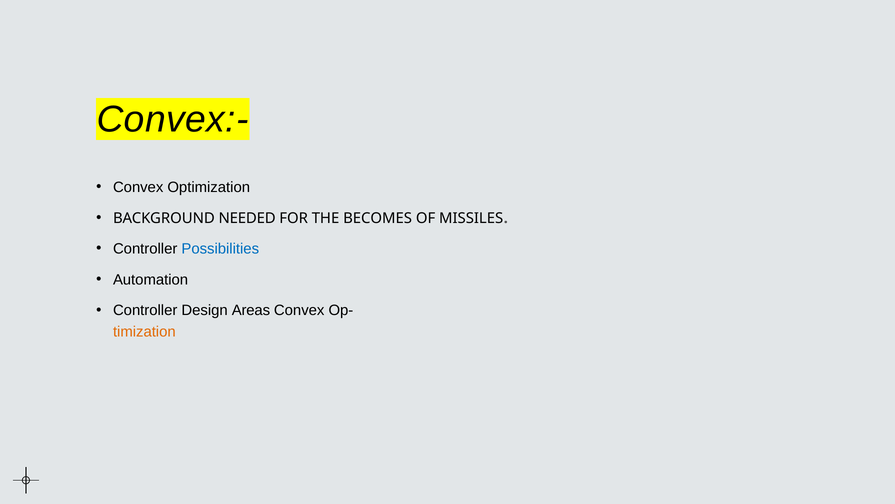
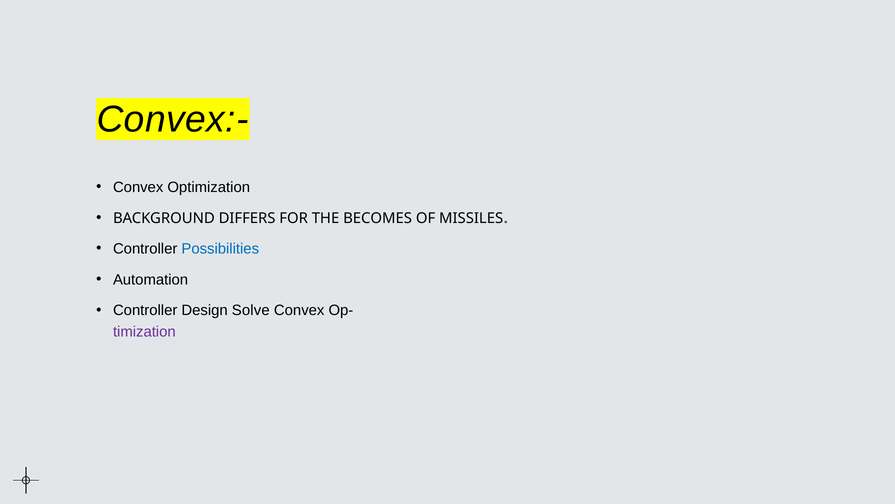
NEEDED: NEEDED -> DIFFERS (247, 218)
Areas: Areas -> Solve (251, 310)
timization colour: orange -> purple (144, 332)
